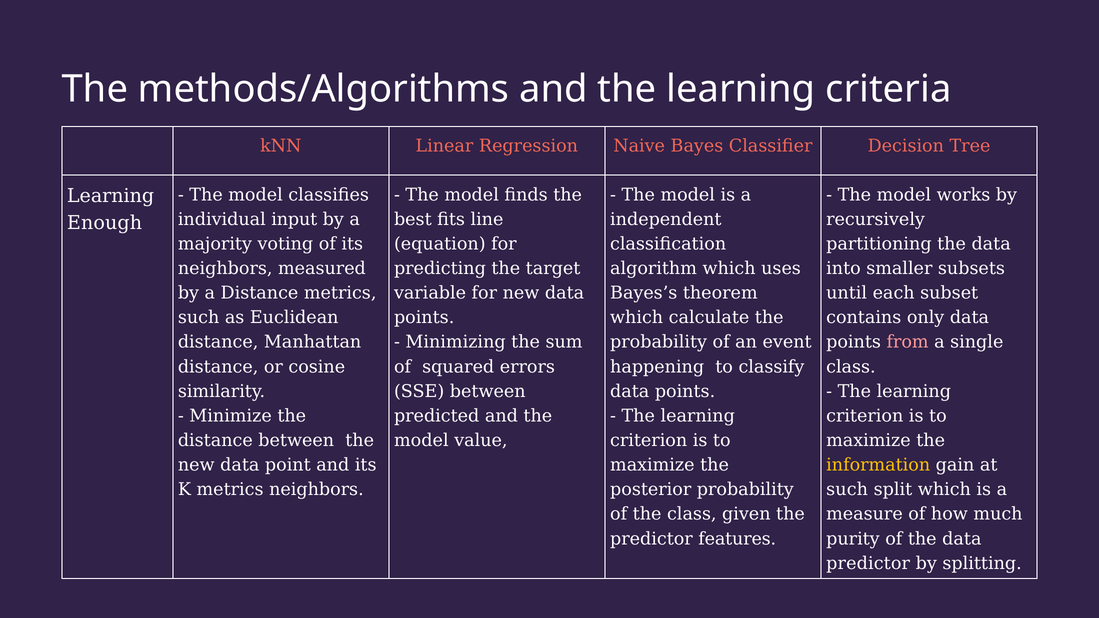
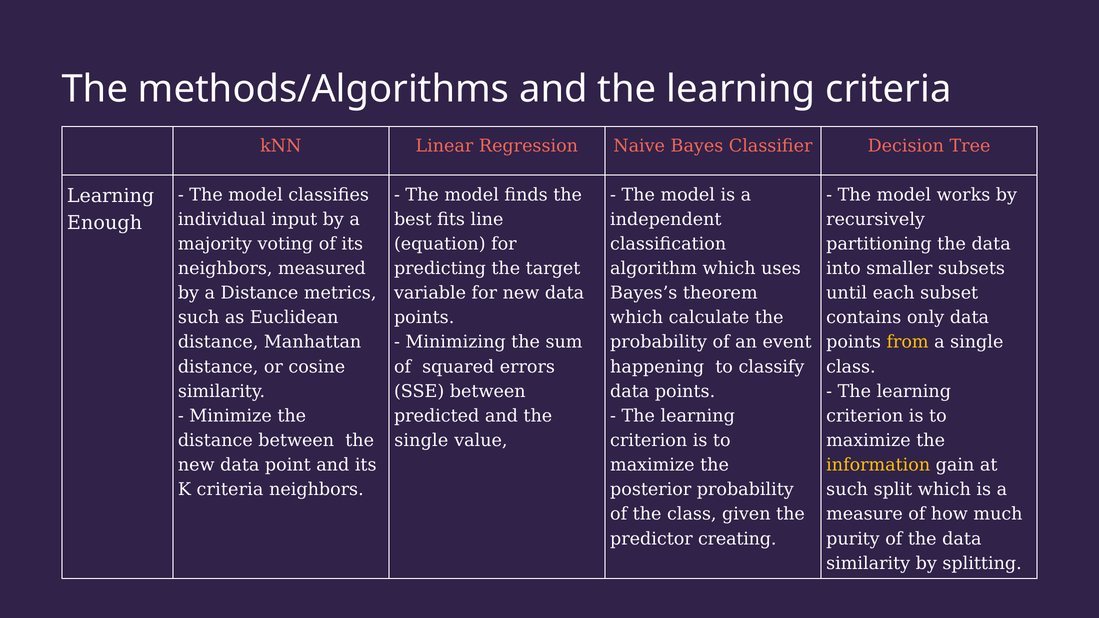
from colour: pink -> yellow (908, 342)
model: model -> single (421, 441)
K metrics: metrics -> criteria (230, 490)
features: features -> creating (737, 539)
predictor: predictor -> similarity (868, 563)
